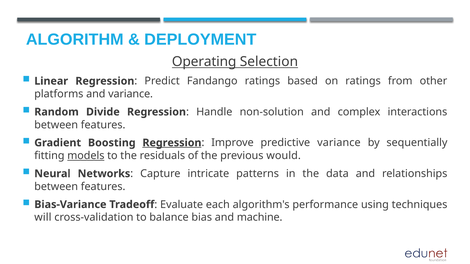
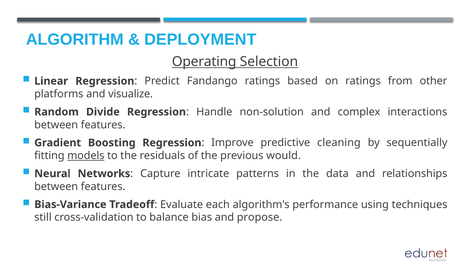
and variance: variance -> visualize (131, 94)
Regression underline: present -> none (172, 143)
predictive variance: variance -> cleaning (339, 143)
will: will -> still (43, 218)
machine: machine -> propose (260, 218)
